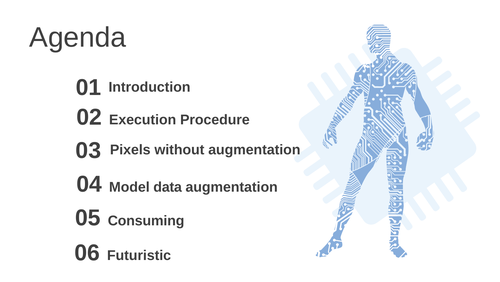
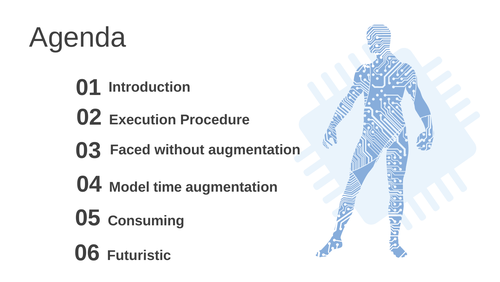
Pixels: Pixels -> Faced (130, 149)
data: data -> time (168, 187)
